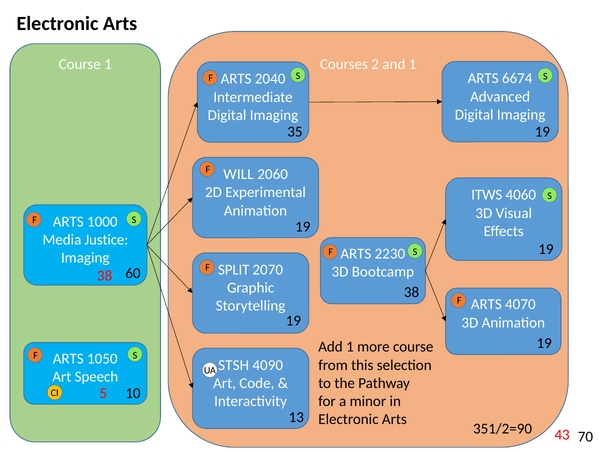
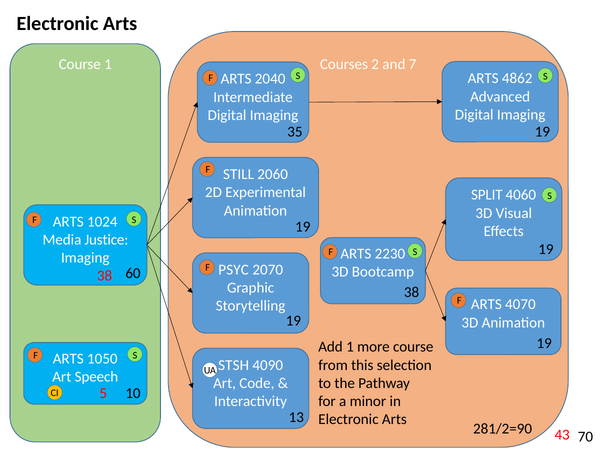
and 1: 1 -> 7 (413, 64)
6674: 6674 -> 4862 (517, 78)
WILL: WILL -> STILL (239, 174)
ITWS: ITWS -> SPLIT (487, 195)
1000: 1000 -> 1024 (102, 222)
SPLIT: SPLIT -> PSYC (234, 270)
351/2=90: 351/2=90 -> 281/2=90 (503, 428)
